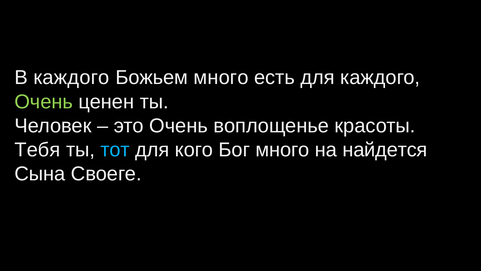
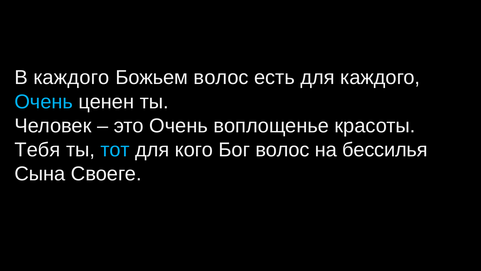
Божьем много: много -> волос (221, 78)
Очень colour: light green -> light blue (44, 102)
Бог много: много -> волос (282, 150)
найдется: найдется -> бессилья (385, 150)
